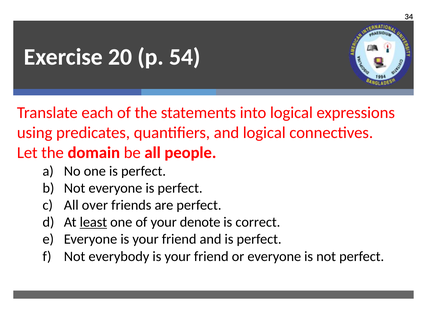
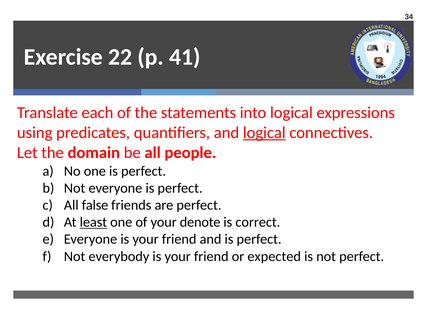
20: 20 -> 22 (120, 57)
54: 54 -> 41 (185, 57)
logical underline: none -> present (264, 133)
over: over -> false (95, 205)
or everyone: everyone -> expected (274, 257)
